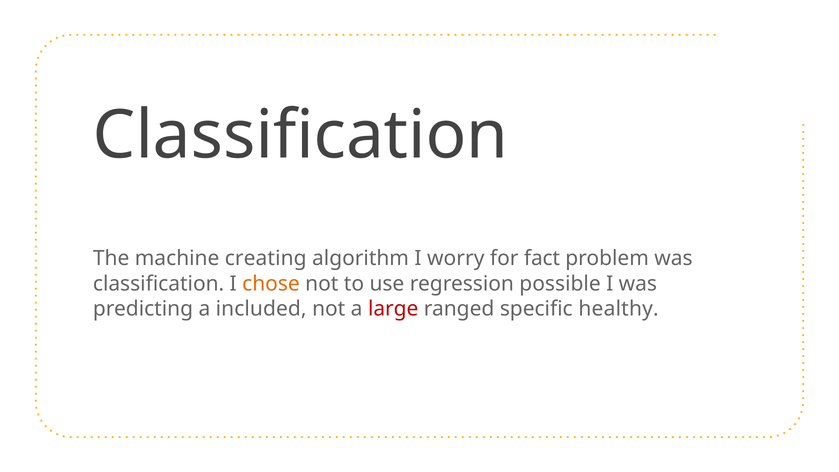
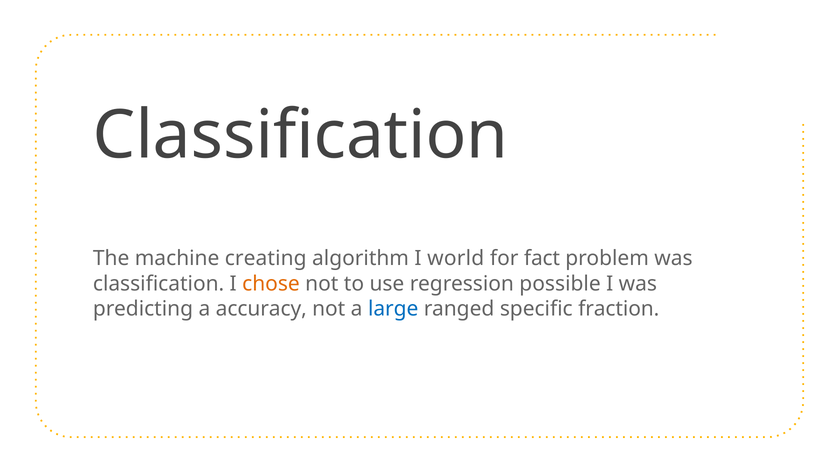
worry: worry -> world (456, 258)
included: included -> accuracy (261, 309)
large colour: red -> blue (393, 309)
healthy: healthy -> fraction (619, 309)
